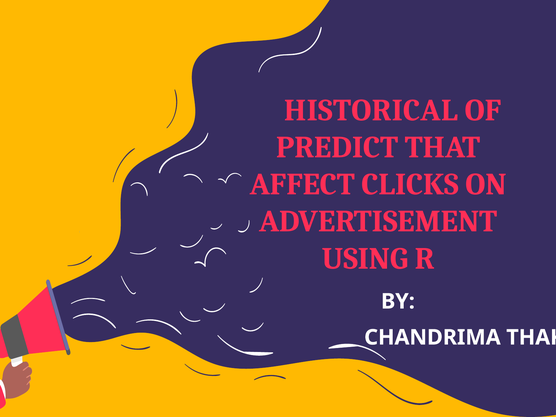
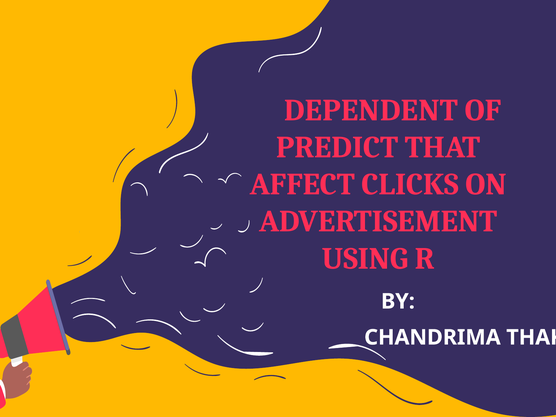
HISTORICAL: HISTORICAL -> DEPENDENT (371, 110)
